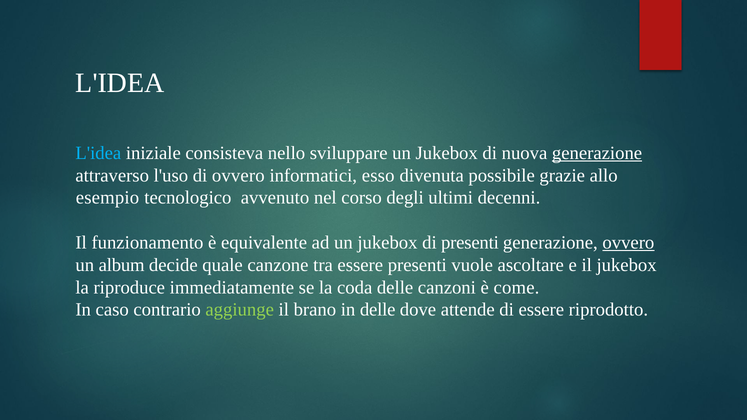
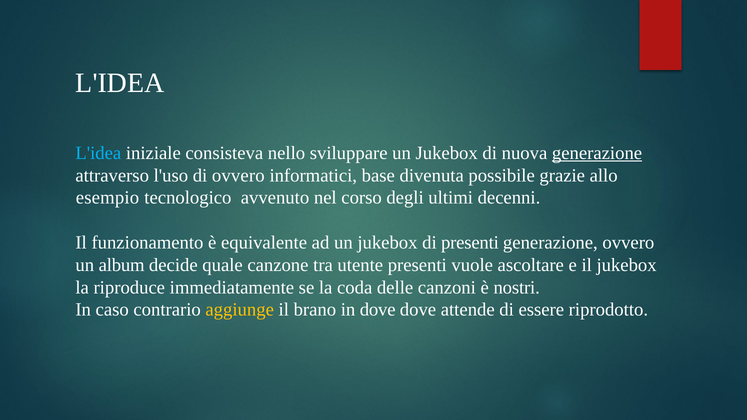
esso: esso -> base (378, 175)
ovvero underline: present -> none (628, 243)
tra essere: essere -> utente (360, 265)
come: come -> nostri (517, 288)
aggiunge colour: light green -> yellow (240, 310)
in delle: delle -> dove (378, 310)
